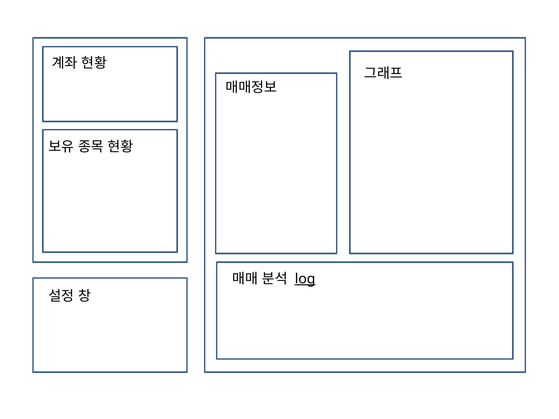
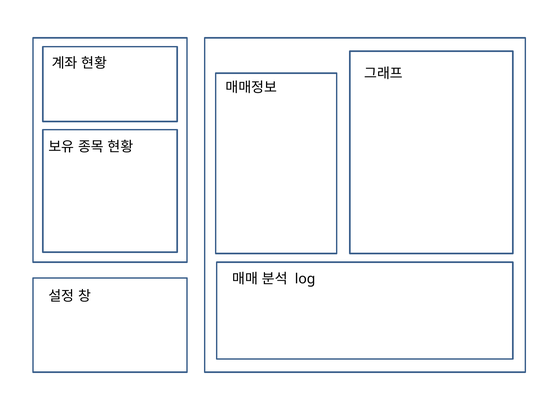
log underline: present -> none (305, 279)
